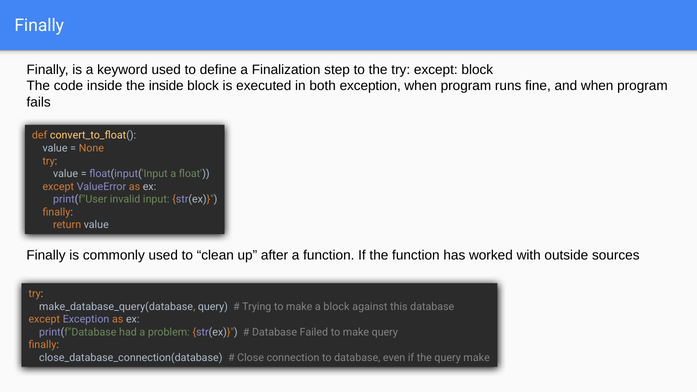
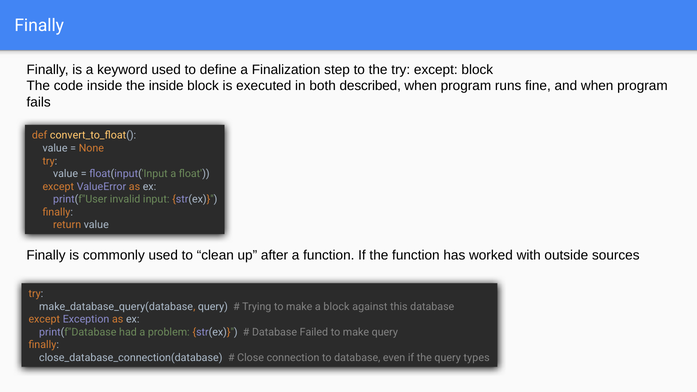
both exception: exception -> described (370, 86)
query make: make -> types (477, 358)
